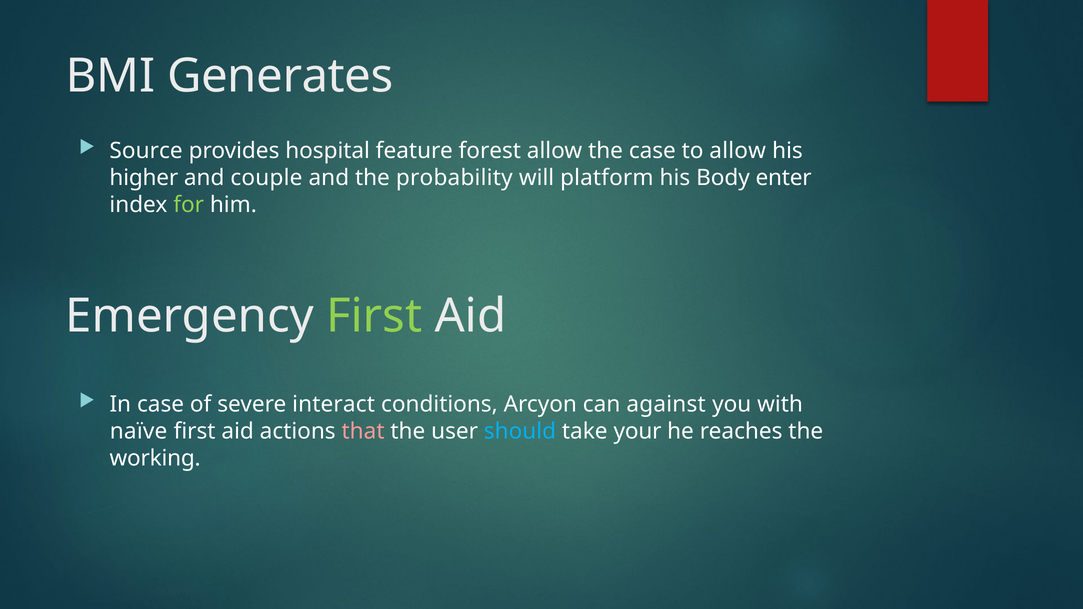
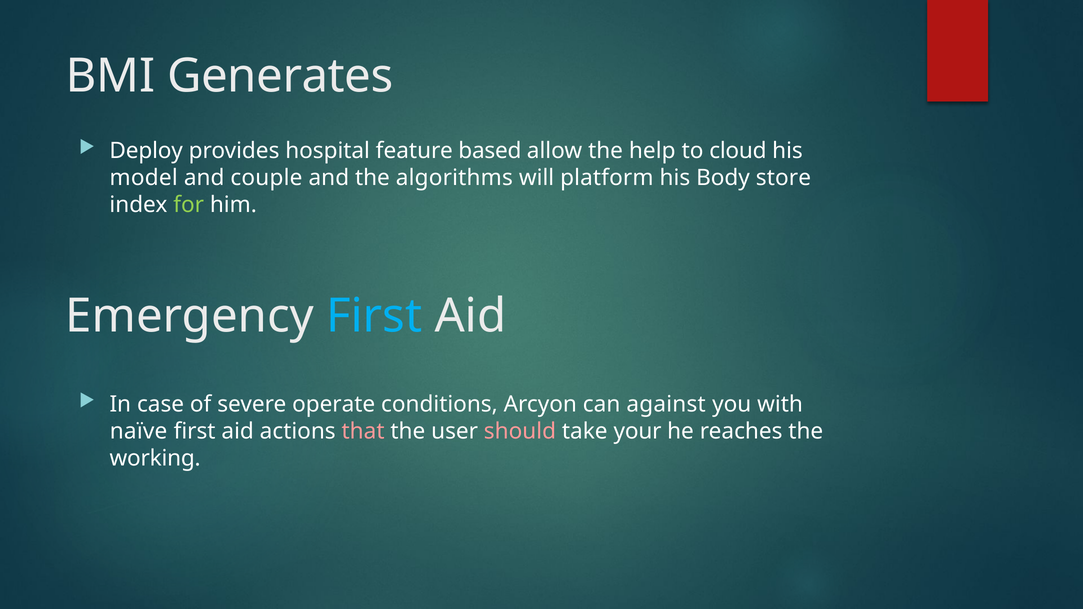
Source: Source -> Deploy (146, 151)
forest: forest -> based (490, 151)
the case: case -> help (652, 151)
to allow: allow -> cloud (738, 151)
higher: higher -> model (144, 178)
probability: probability -> algorithms (454, 178)
enter: enter -> store (783, 178)
First colour: light green -> light blue (374, 316)
interact: interact -> operate (334, 404)
should colour: light blue -> pink (520, 432)
